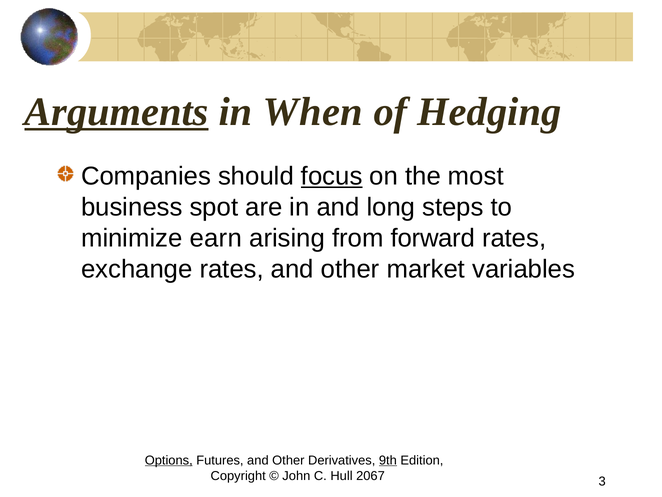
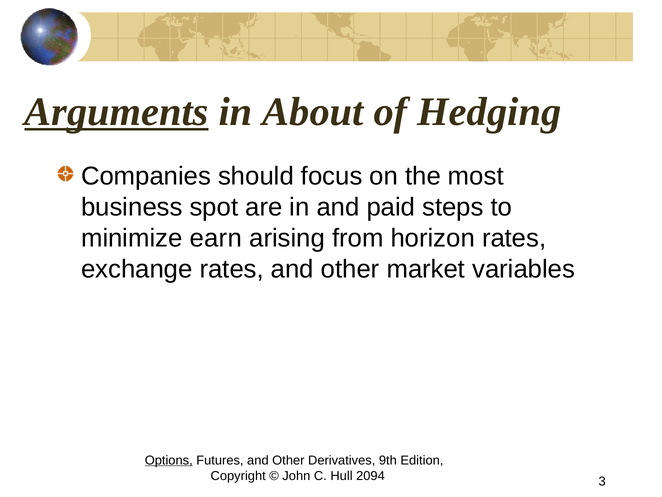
When: When -> About (313, 112)
focus underline: present -> none (332, 176)
long: long -> paid (391, 207)
forward: forward -> horizon (433, 238)
9th underline: present -> none (388, 460)
2067: 2067 -> 2094 (370, 475)
